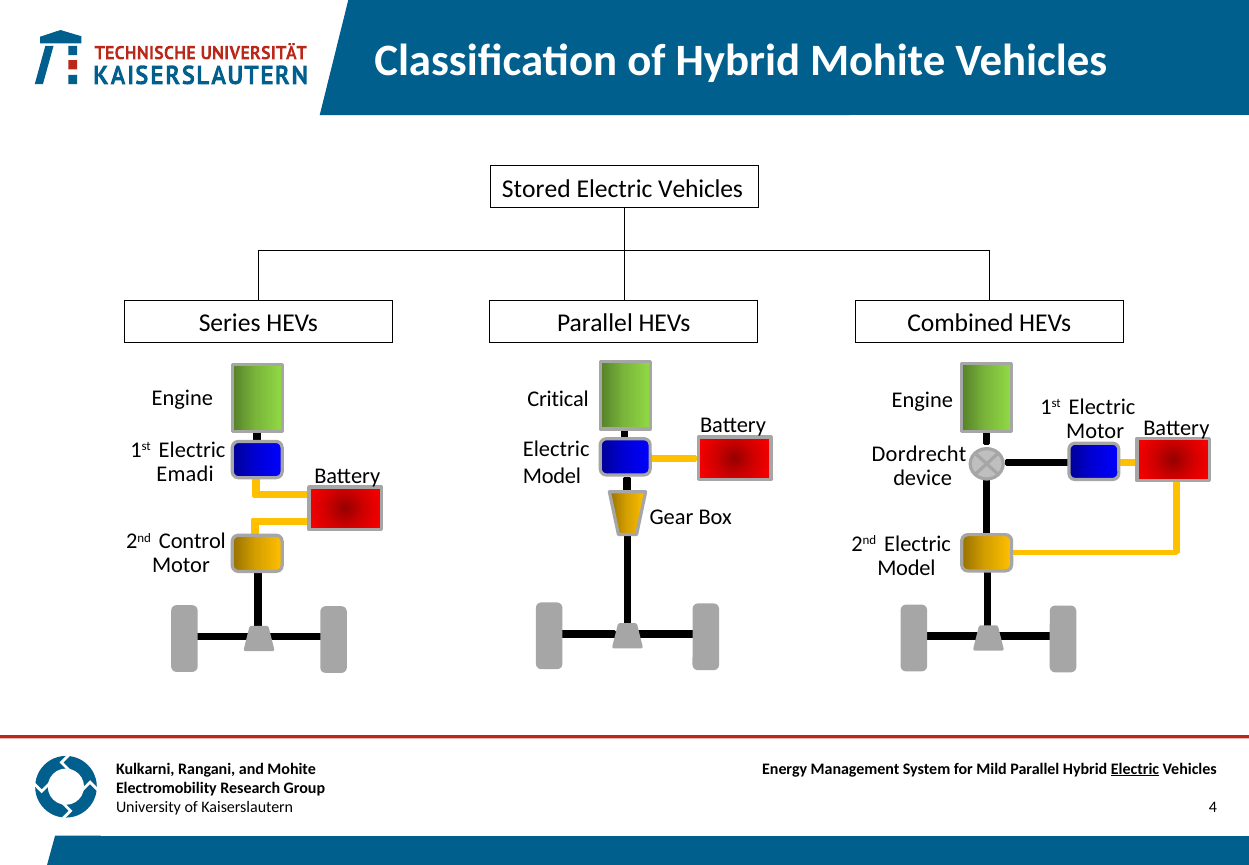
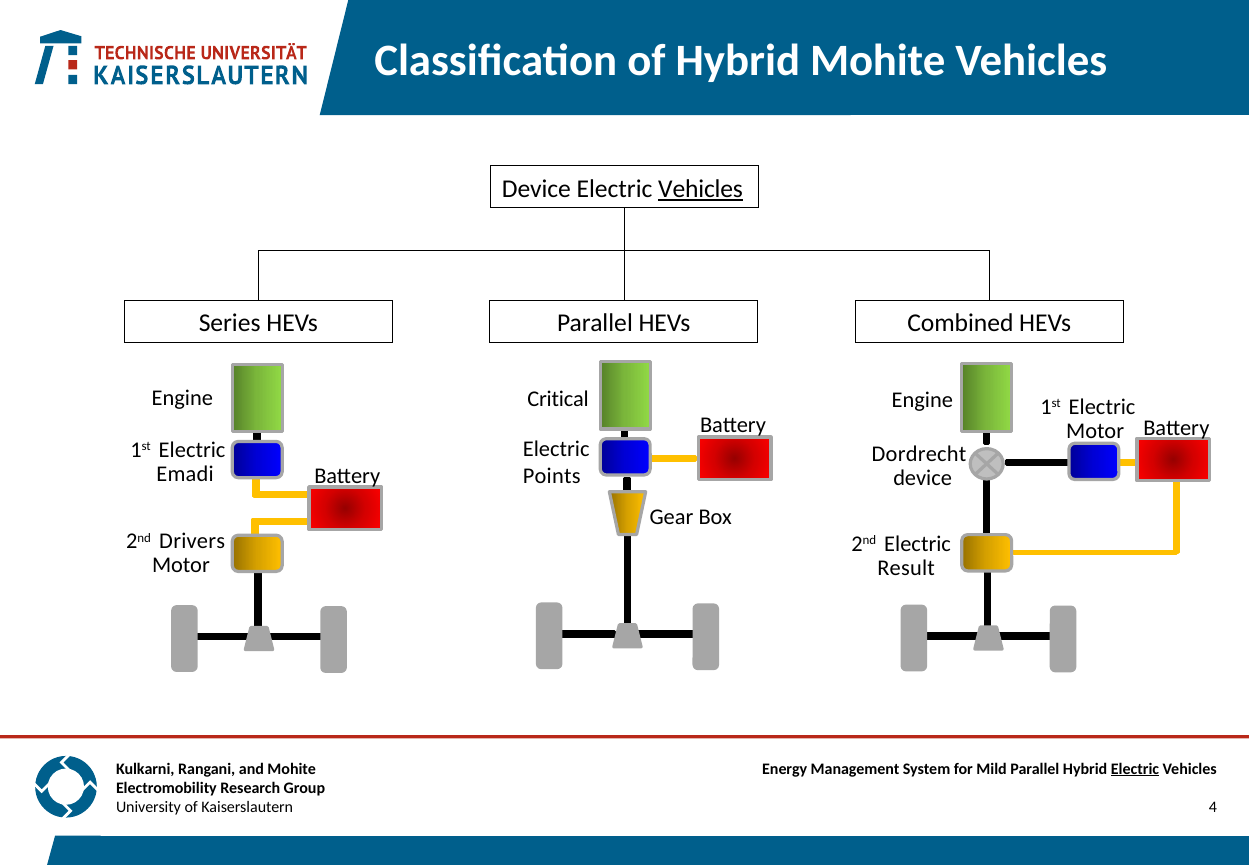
Stored: Stored -> Device (536, 189)
Vehicles underline: none -> present (701, 189)
Model: Model -> Points (552, 476)
Control: Control -> Drivers (192, 541)
Model: Model -> Result (906, 567)
